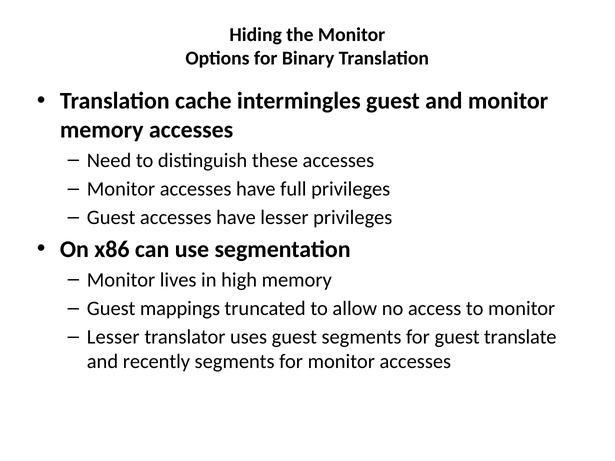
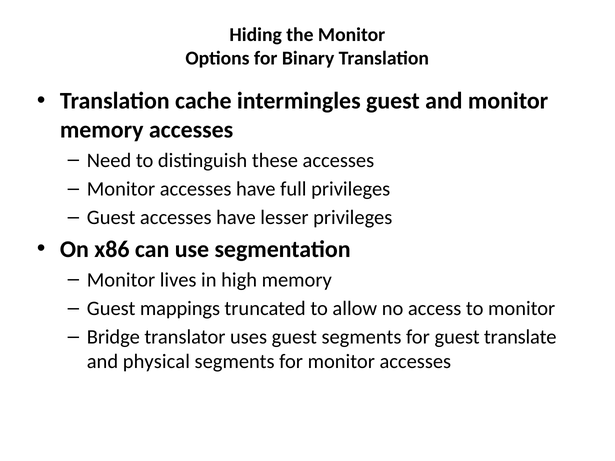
Lesser: Lesser -> Bridge (113, 337)
recently: recently -> physical (156, 362)
